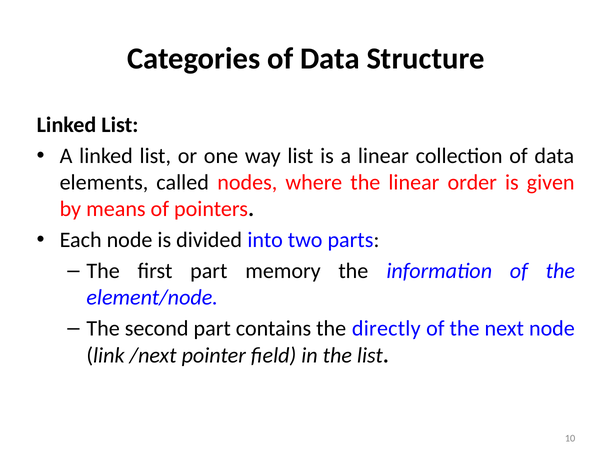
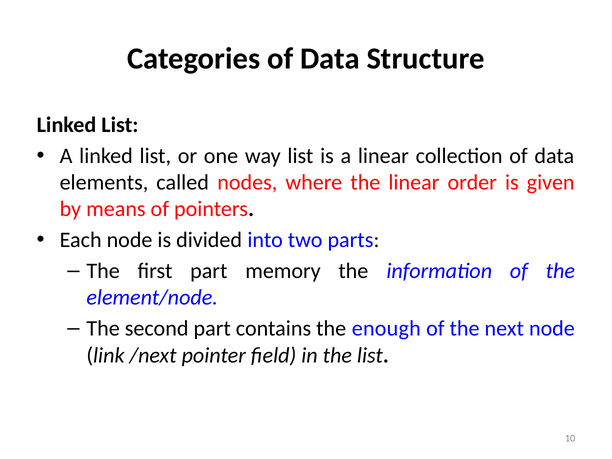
directly: directly -> enough (386, 329)
